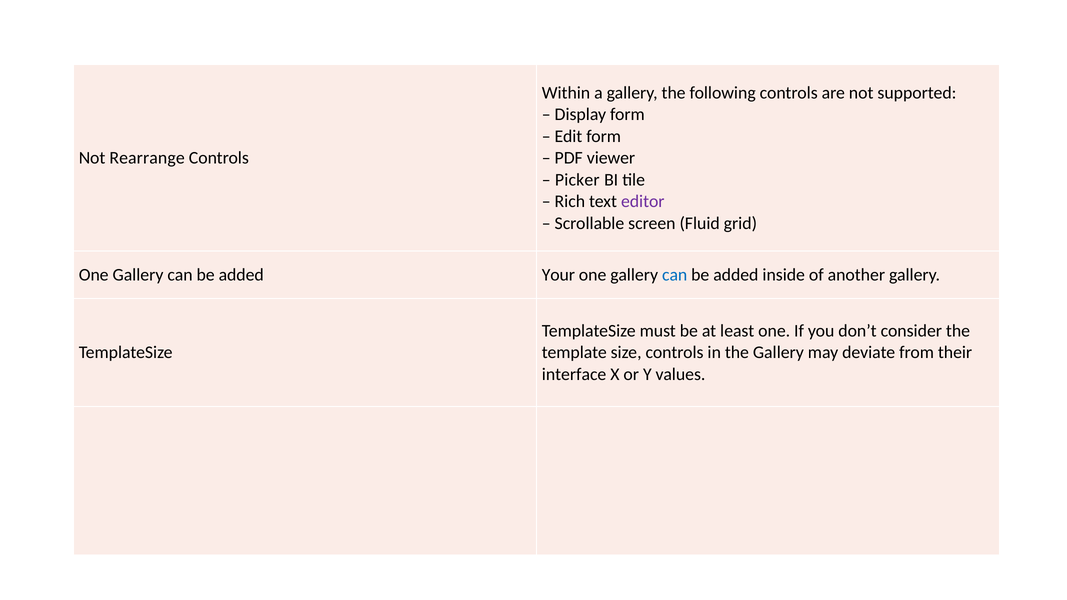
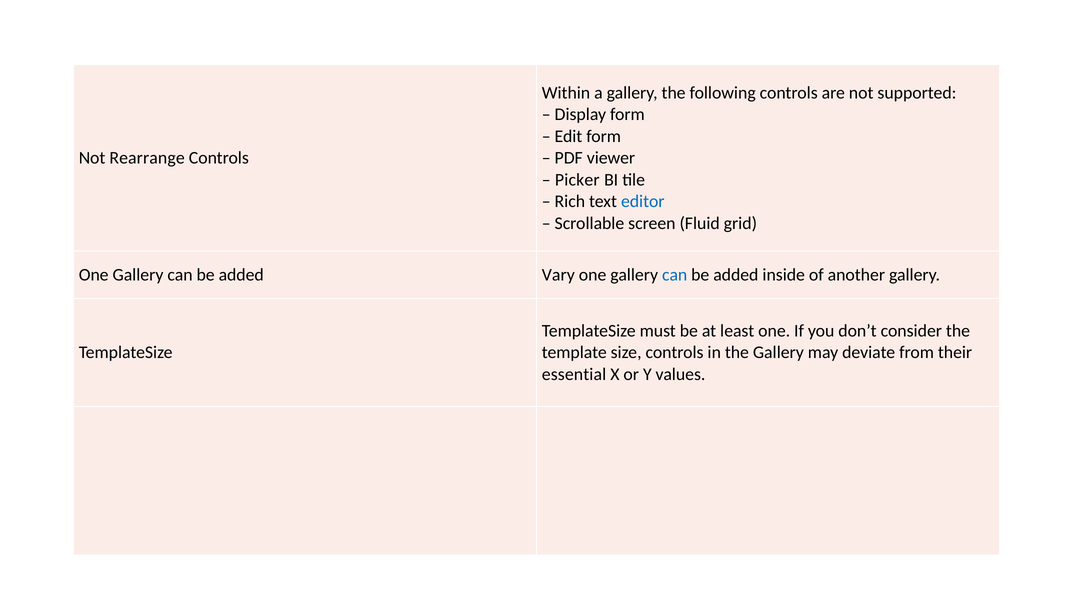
editor colour: purple -> blue (643, 202)
Your: Your -> Vary (558, 275)
interface: interface -> essential (574, 374)
